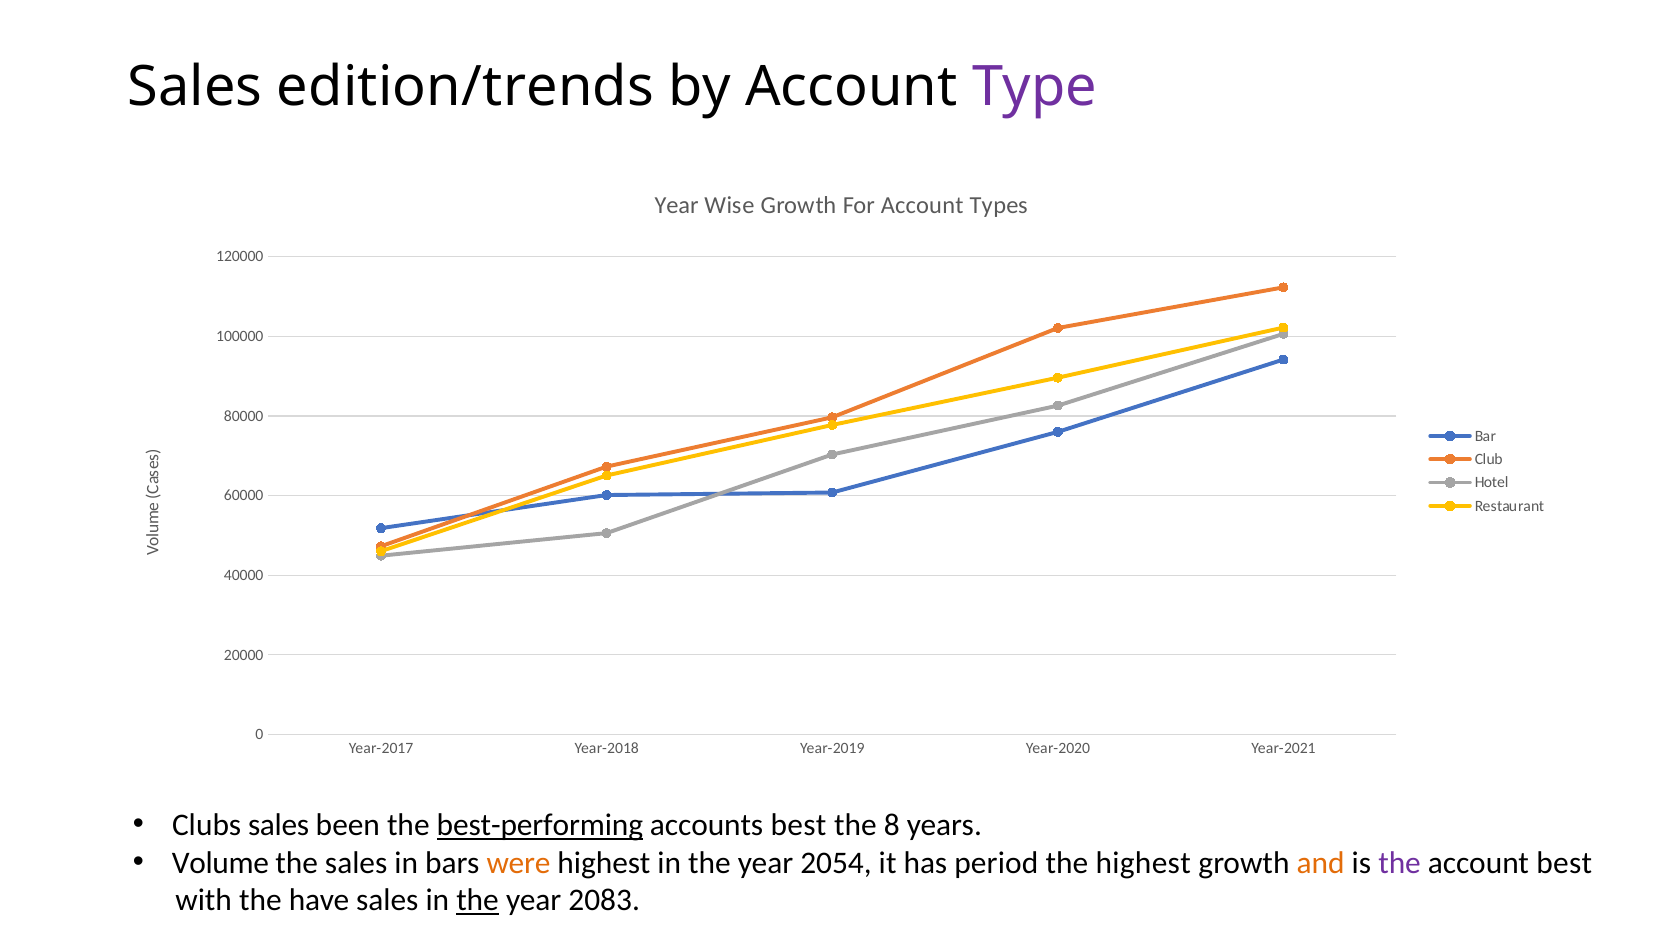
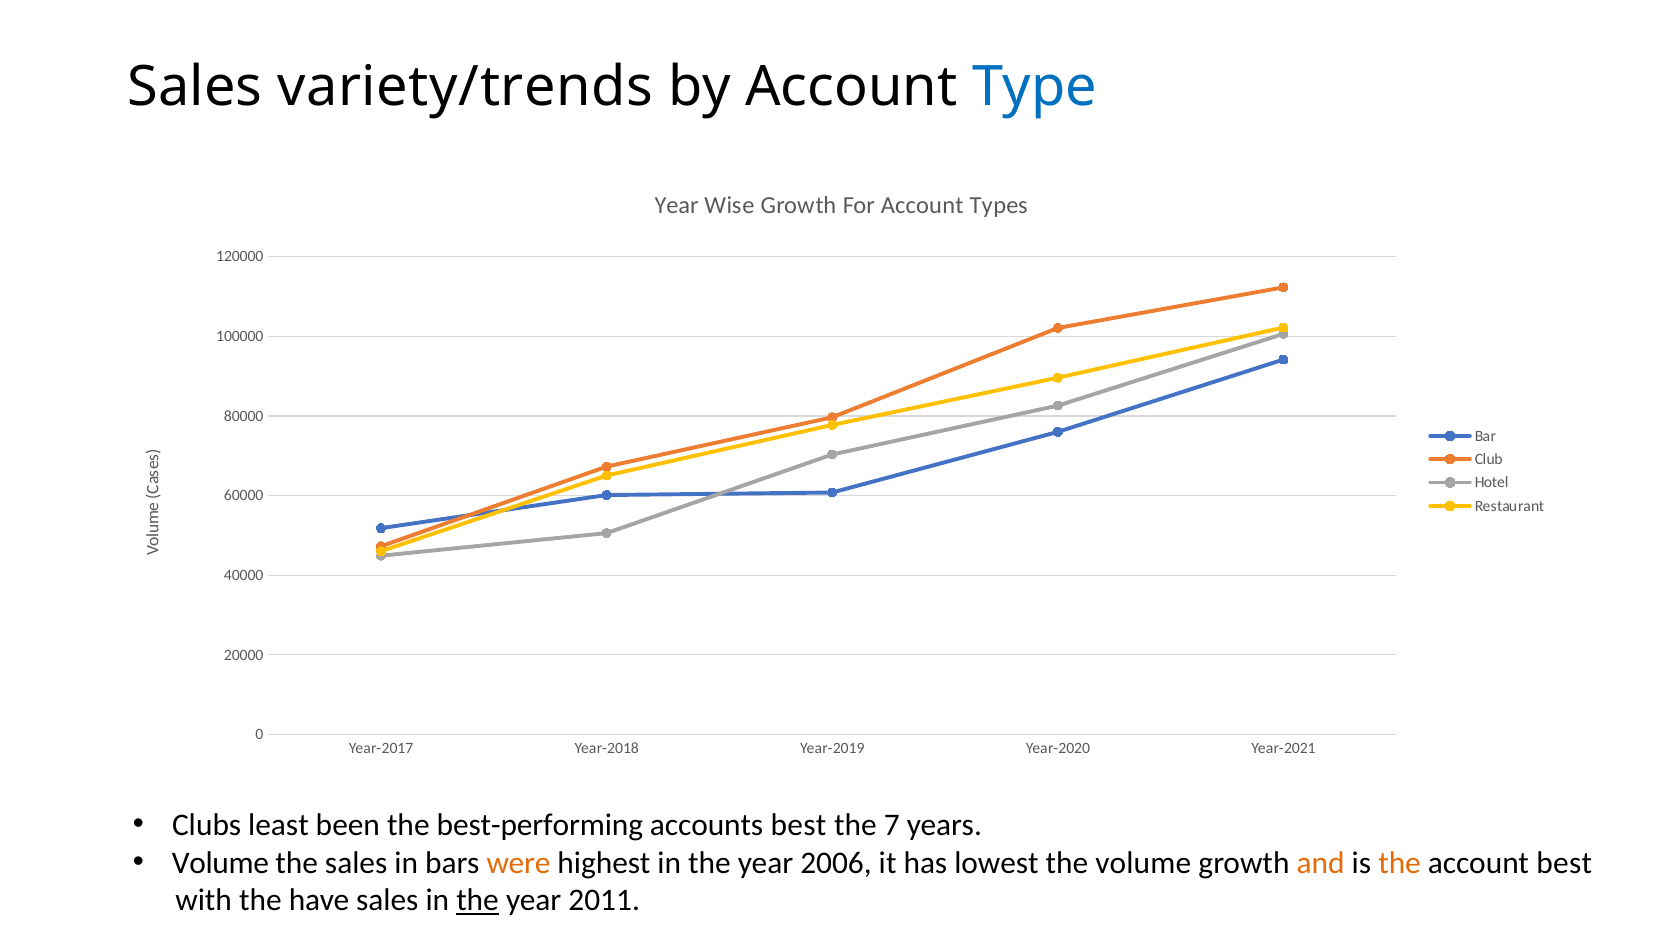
edition/trends: edition/trends -> variety/trends (465, 87)
Type colour: purple -> blue (1034, 87)
Clubs sales: sales -> least (278, 825)
best-performing underline: present -> none (540, 825)
8: 8 -> 7 (892, 825)
2054: 2054 -> 2006 (836, 863)
period: period -> lowest (996, 863)
the highest: highest -> volume (1143, 863)
the colour: purple -> orange (1400, 863)
2083: 2083 -> 2011 (604, 901)
